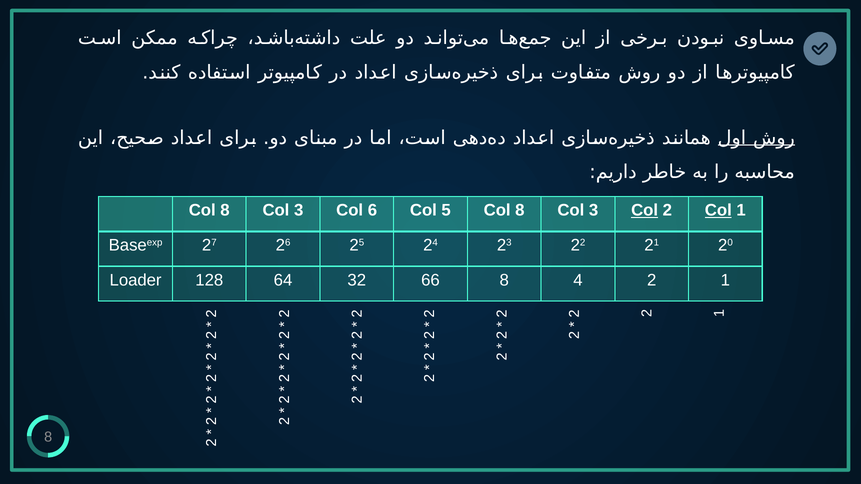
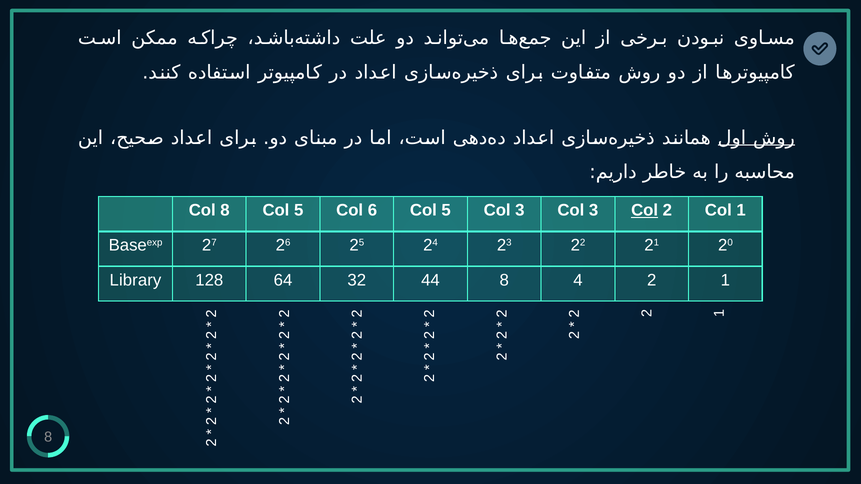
3: 3 -> 5 (299, 211)
5 Col 8: 8 -> 3 (520, 211)
Col underline: present -> none (718, 211)
Loader: Loader -> Library (135, 280)
66: 66 -> 44 (430, 280)
